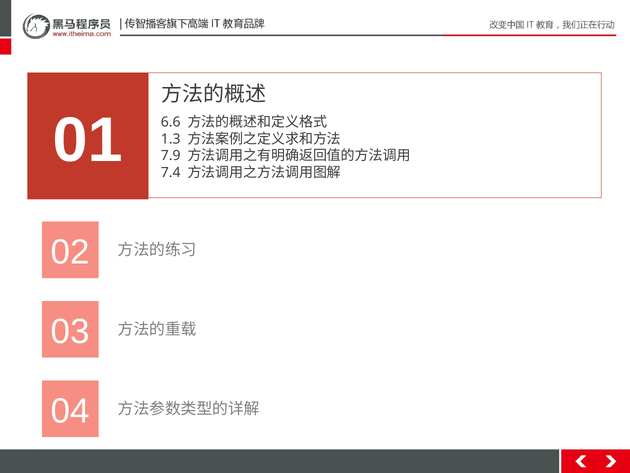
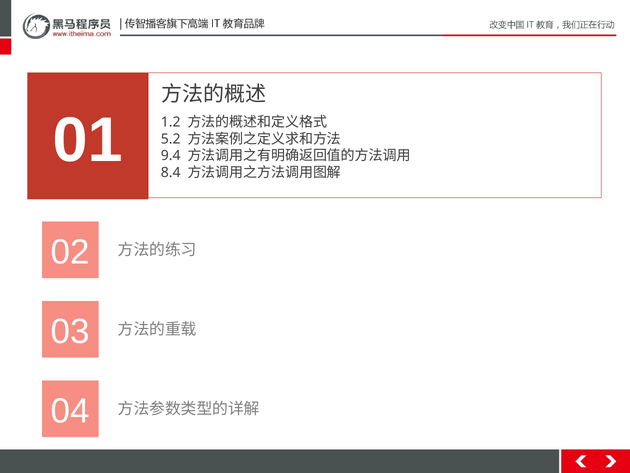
6.6: 6.6 -> 1.2 (171, 122)
1.3: 1.3 -> 5.2 (171, 139)
7.9: 7.9 -> 9.4 (171, 156)
7.4: 7.4 -> 8.4 (171, 172)
